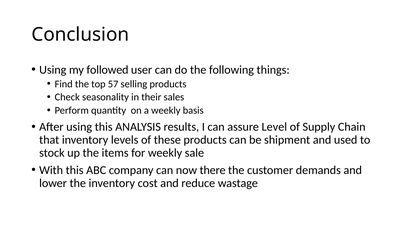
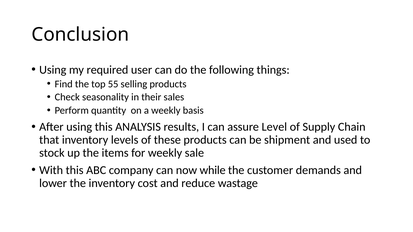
followed: followed -> required (107, 70)
57: 57 -> 55 (113, 84)
there: there -> while (213, 170)
